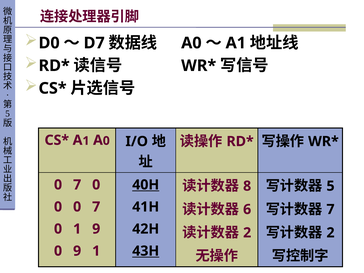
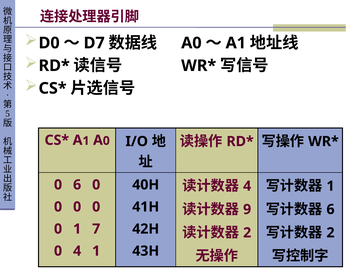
8: 8 -> 4 (247, 186)
5: 5 -> 1 (331, 186)
7: 7 -> 6 (77, 185)
40H underline: present -> none (146, 185)
6: 6 -> 9 (247, 209)
7: 7 -> 6 (331, 209)
7: 7 -> 0 (96, 207)
1 9: 9 -> 7 (96, 229)
0 9: 9 -> 4 (77, 251)
43H underline: present -> none (146, 251)
